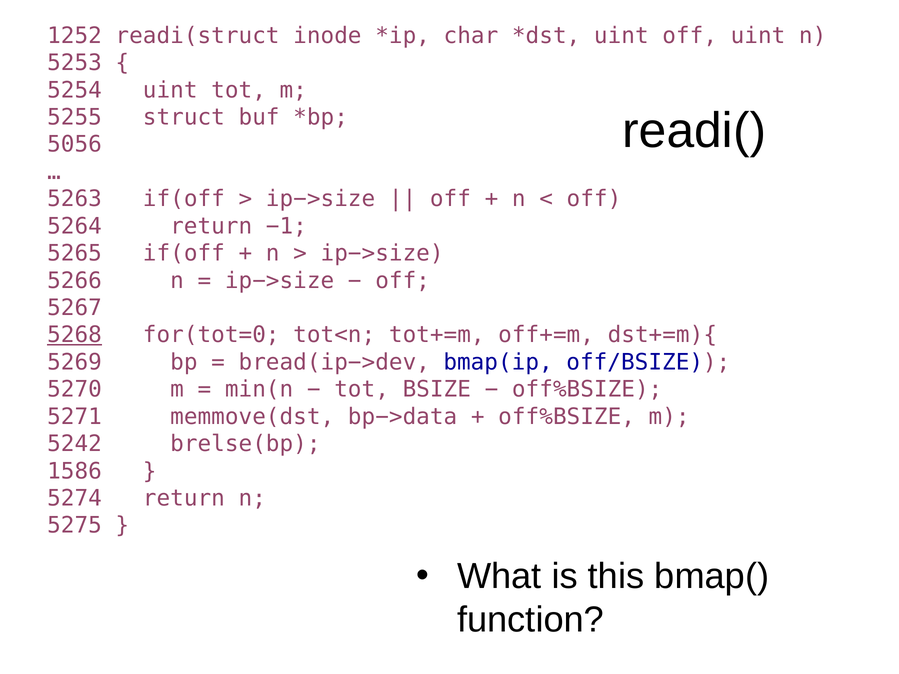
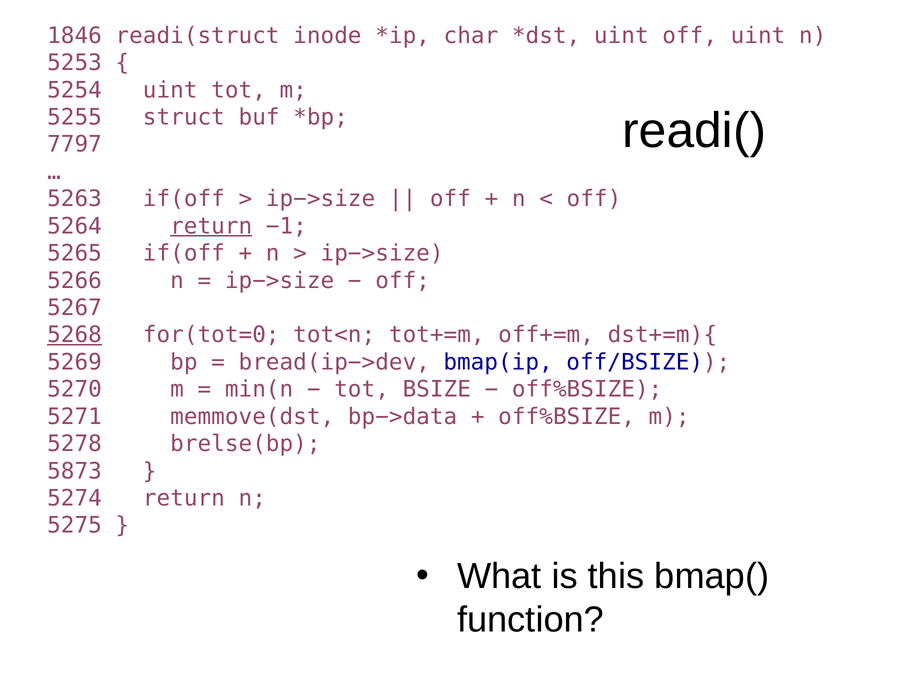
1252: 1252 -> 1846 (75, 36)
5056: 5056 -> 7797 (75, 145)
return underline: none -> present (211, 226)
5242: 5242 -> 5278 (75, 444)
1586: 1586 -> 5873 (75, 471)
